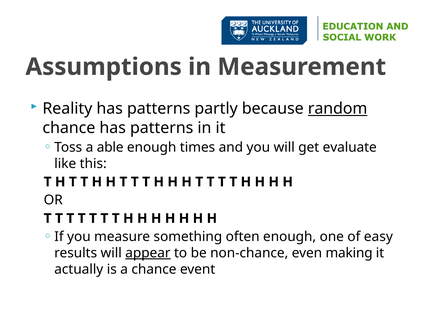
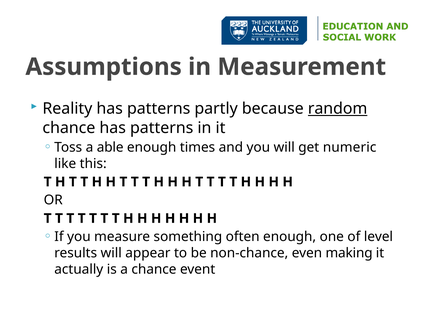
evaluate: evaluate -> numeric (350, 147)
easy: easy -> level (378, 236)
appear underline: present -> none (148, 253)
